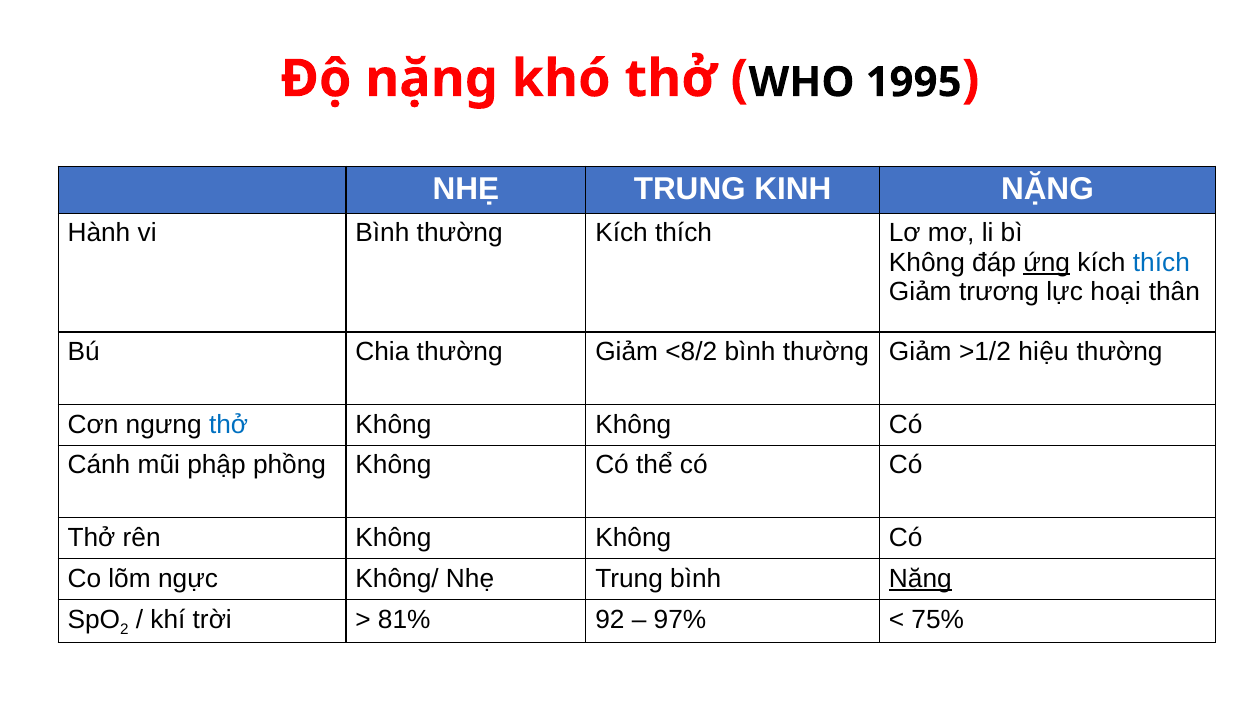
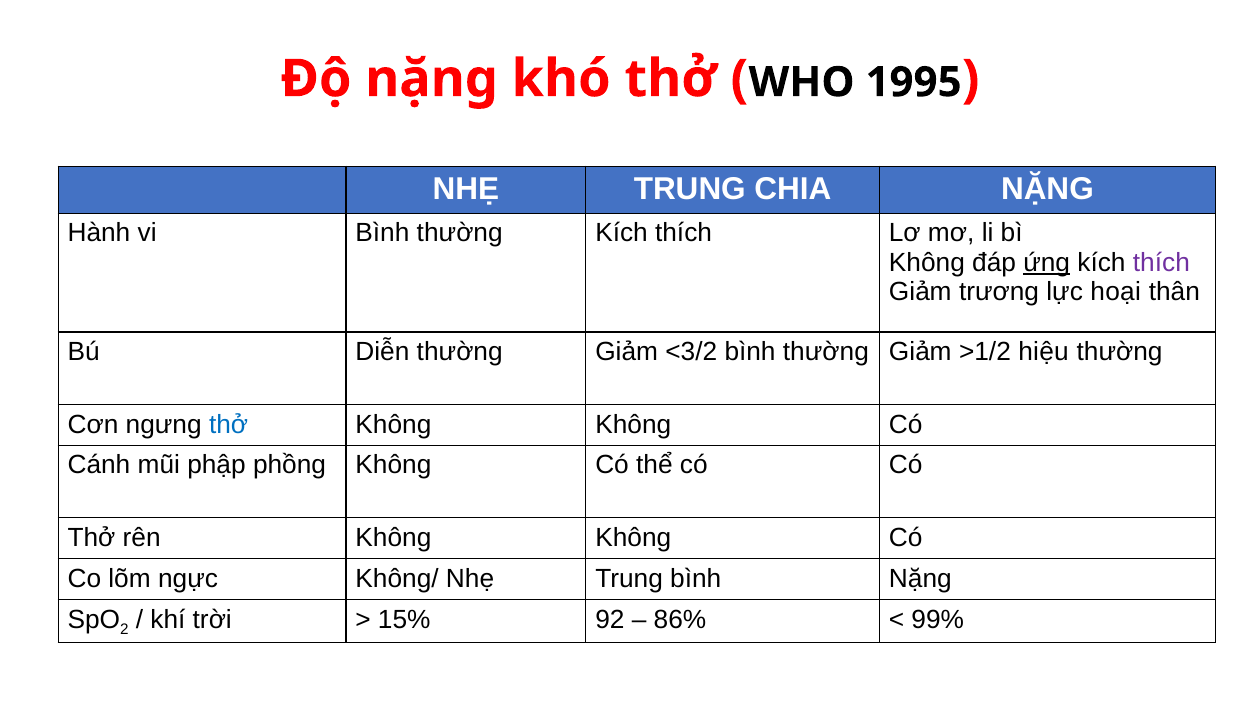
KINH: KINH -> CHIA (793, 189)
thích colour: blue -> purple (1161, 262)
Chia: Chia -> Diễn (382, 352)
<8/2: <8/2 -> <3/2 (691, 352)
Nặng underline: present -> none (920, 578)
81%: 81% -> 15% (404, 619)
97%: 97% -> 86% (680, 619)
75%: 75% -> 99% (938, 619)
